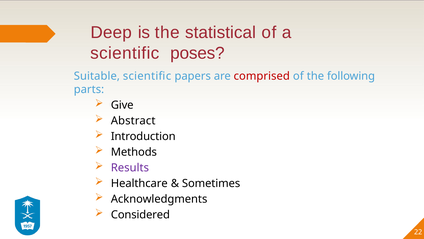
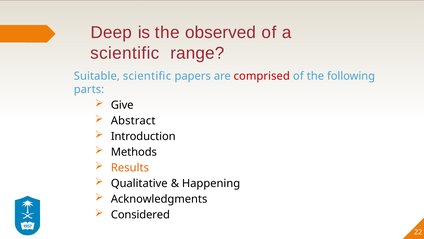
statistical: statistical -> observed (220, 32)
poses: poses -> range (197, 53)
Results colour: purple -> orange (130, 167)
Healthcare: Healthcare -> Qualitative (139, 183)
Sometimes: Sometimes -> Happening (211, 183)
